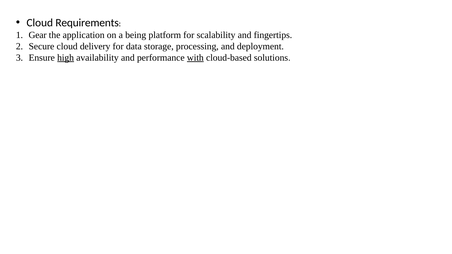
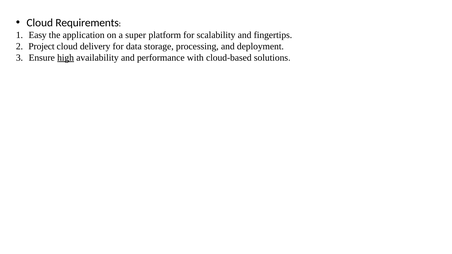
Gear: Gear -> Easy (38, 35)
being: being -> super (136, 35)
Secure: Secure -> Project (42, 46)
with underline: present -> none (195, 58)
